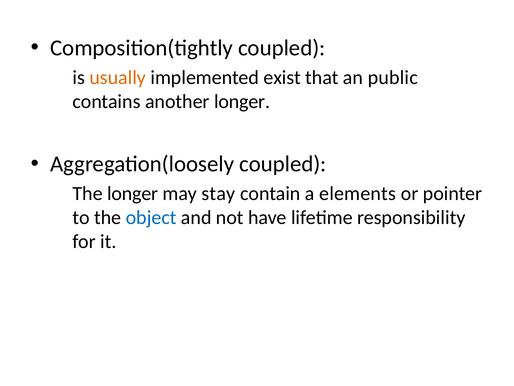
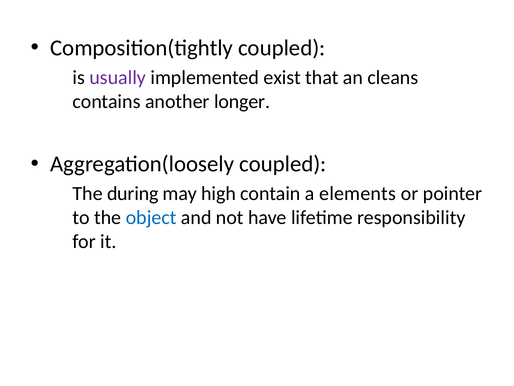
usually colour: orange -> purple (118, 77)
public: public -> cleans (393, 77)
The longer: longer -> during (133, 193)
stay: stay -> high (219, 193)
